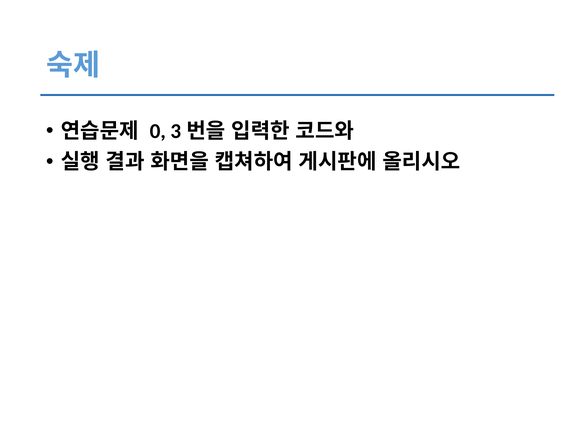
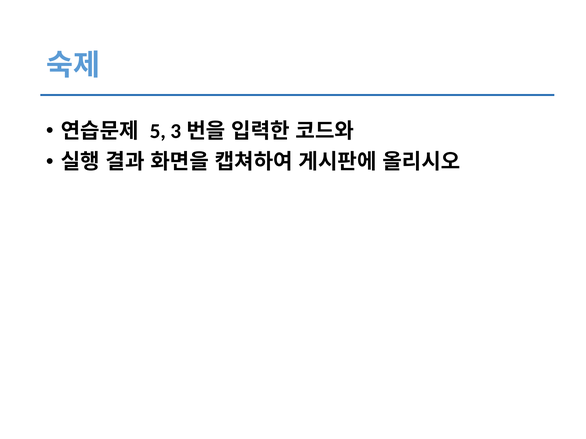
0: 0 -> 5 (158, 131)
